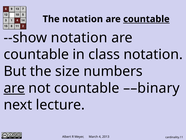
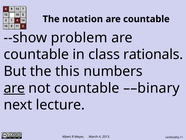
countable underline: present -> none (146, 19)
--show notation: notation -> problem (79, 38)
class notation: notation -> rationals (153, 54)
size: size -> this (67, 71)
